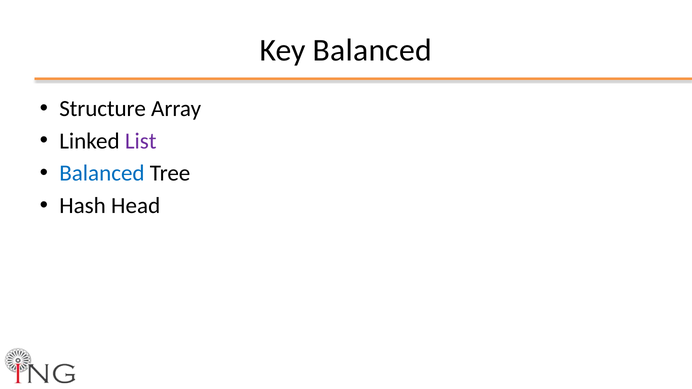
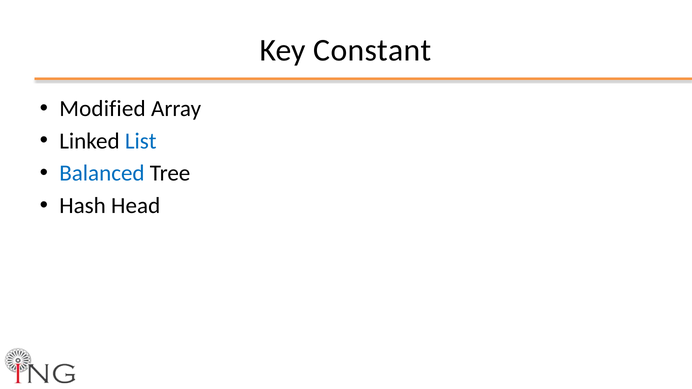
Key Balanced: Balanced -> Constant (372, 50)
Structure: Structure -> Modified (102, 109)
List colour: purple -> blue (141, 141)
